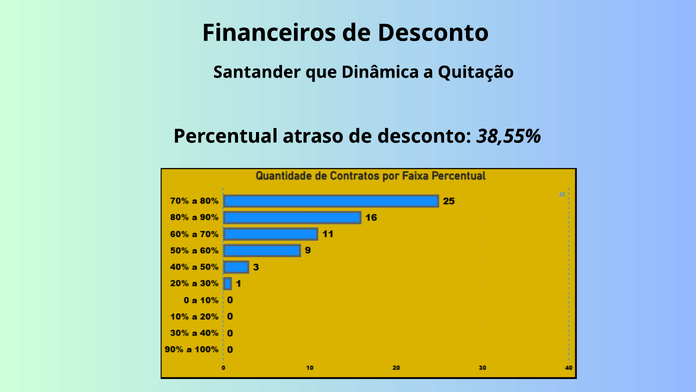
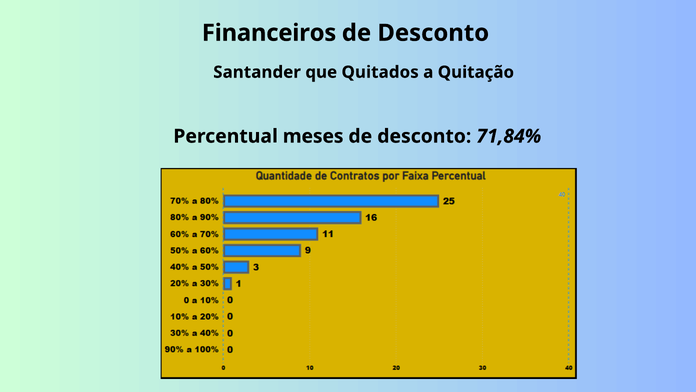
Dinâmica: Dinâmica -> Quitados (380, 72)
atraso: atraso -> meses (313, 136)
38,55%: 38,55% -> 71,84% (509, 136)
